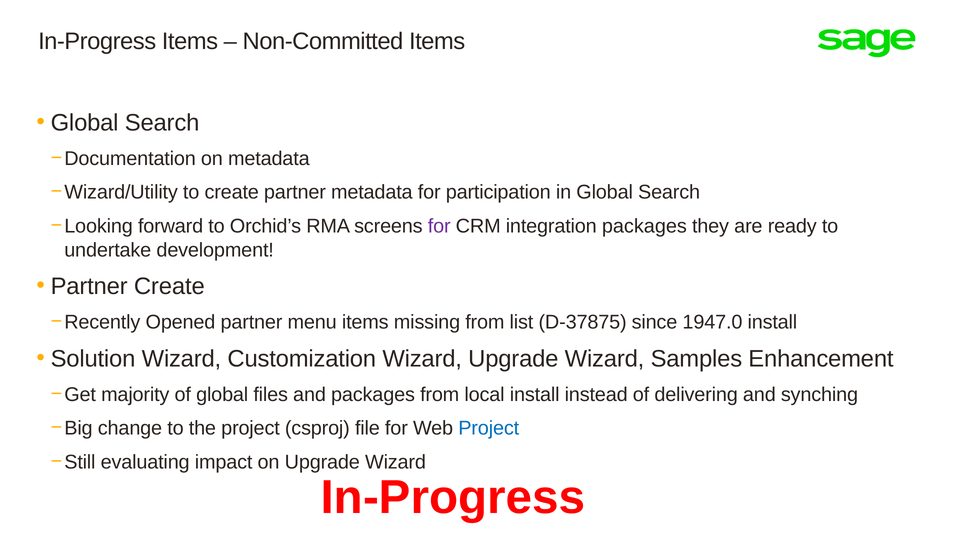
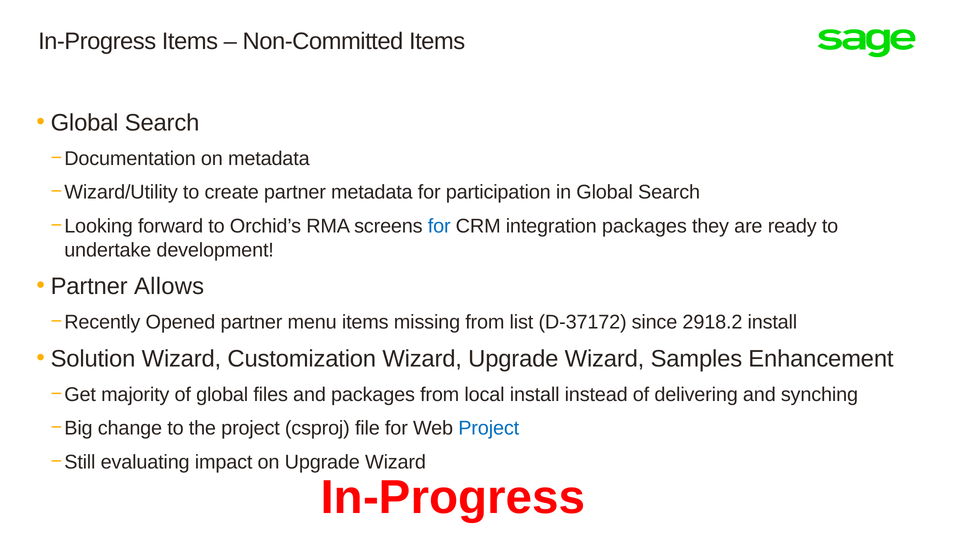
for colour: purple -> blue (439, 226)
Partner Create: Create -> Allows (169, 286)
D-37875: D-37875 -> D-37172 (583, 322)
1947.0: 1947.0 -> 2918.2 (712, 322)
